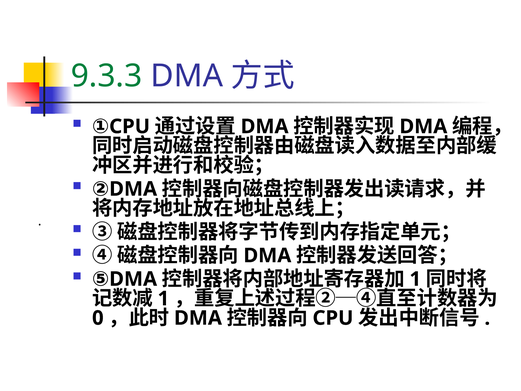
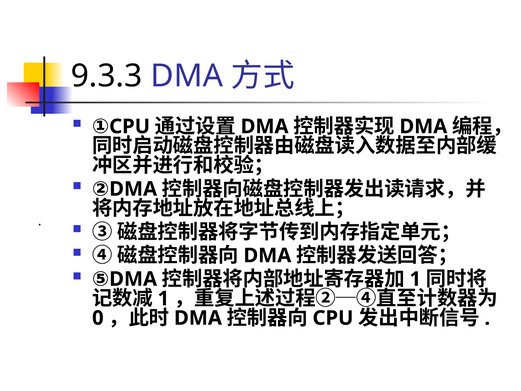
9.3.3 colour: green -> black (107, 76)
